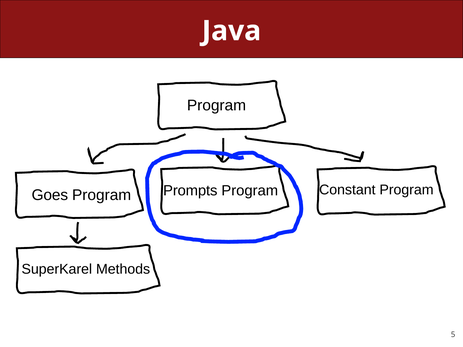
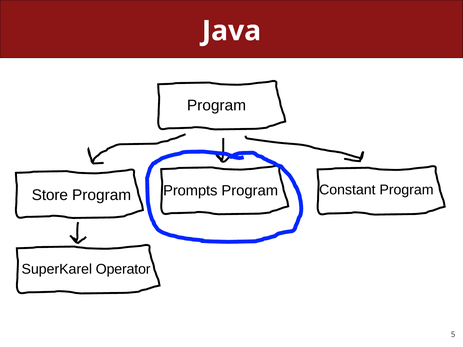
Goes: Goes -> Store (50, 195)
Methods: Methods -> Operator (123, 269)
